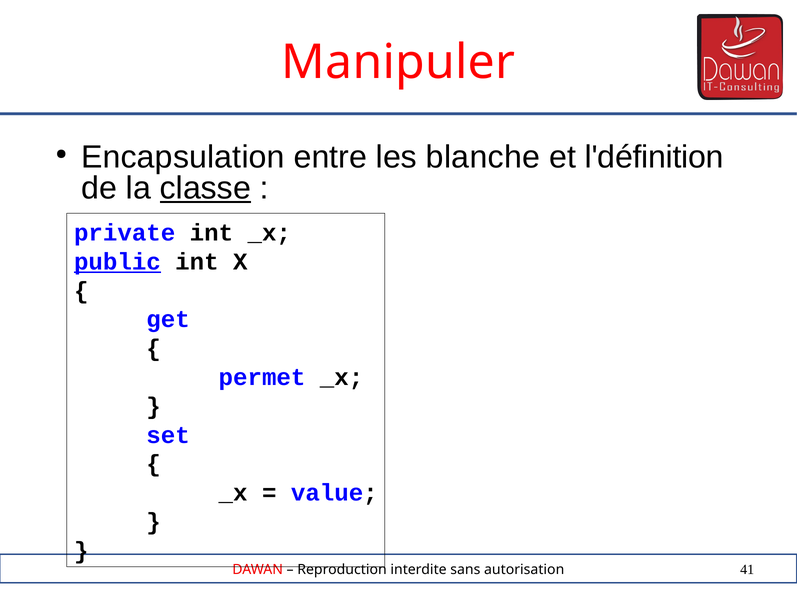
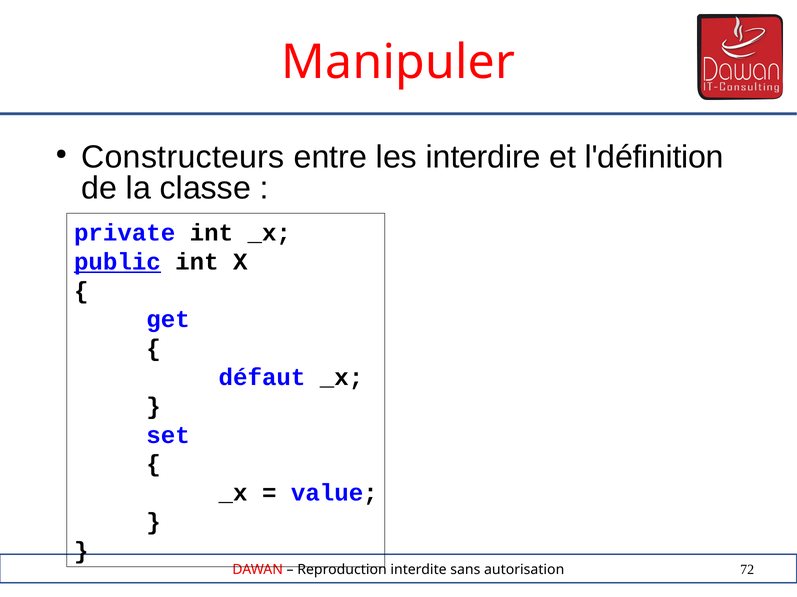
Encapsulation: Encapsulation -> Constructeurs (183, 158)
blanche: blanche -> interdire (483, 158)
classe underline: present -> none (205, 188)
permet: permet -> défaut (262, 378)
41: 41 -> 72 (747, 570)
